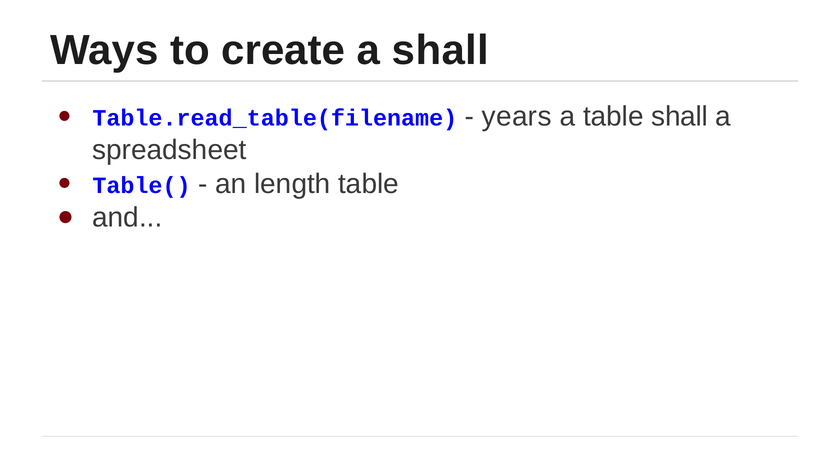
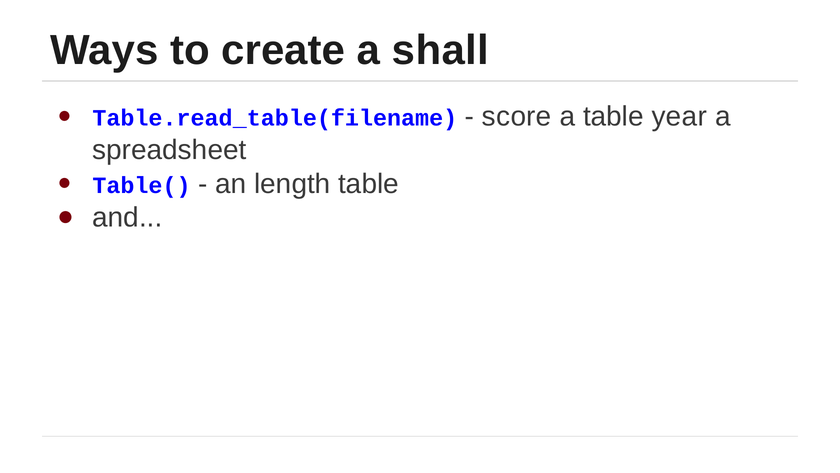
years: years -> score (517, 116)
table shall: shall -> year (679, 116)
